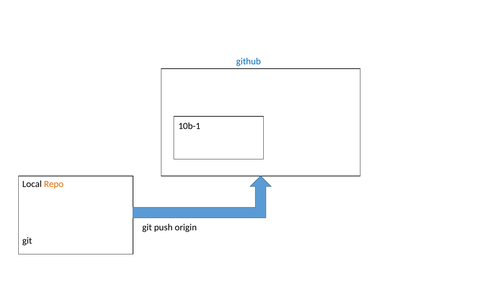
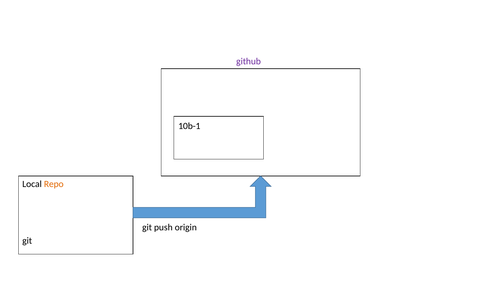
github colour: blue -> purple (249, 62)
